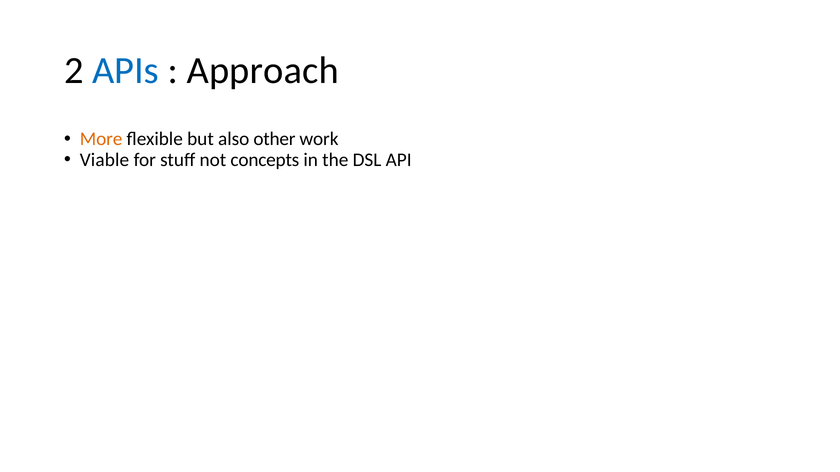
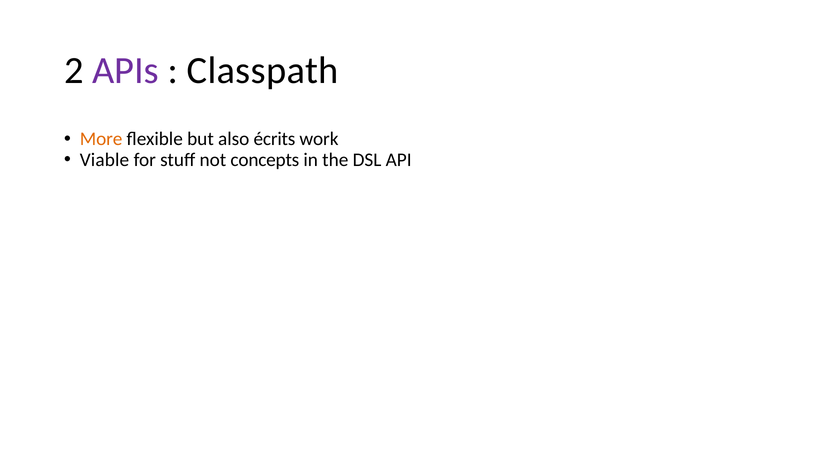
APIs colour: blue -> purple (126, 71)
Approach: Approach -> Classpath (263, 71)
other: other -> écrits (274, 139)
